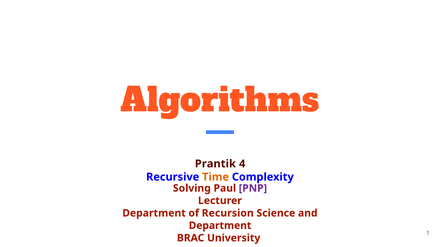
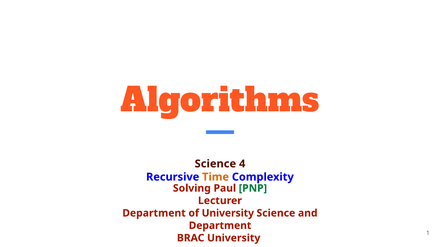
Prantik: Prantik -> Science (215, 164)
PNP colour: purple -> green (253, 189)
of Recursion: Recursion -> University (228, 214)
